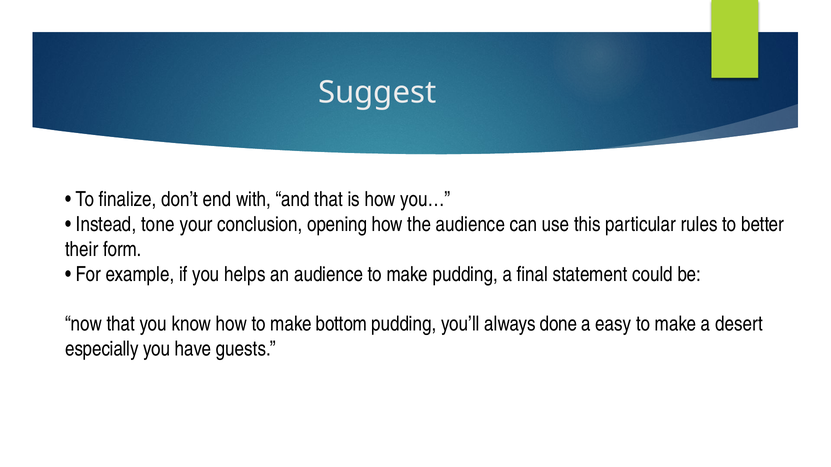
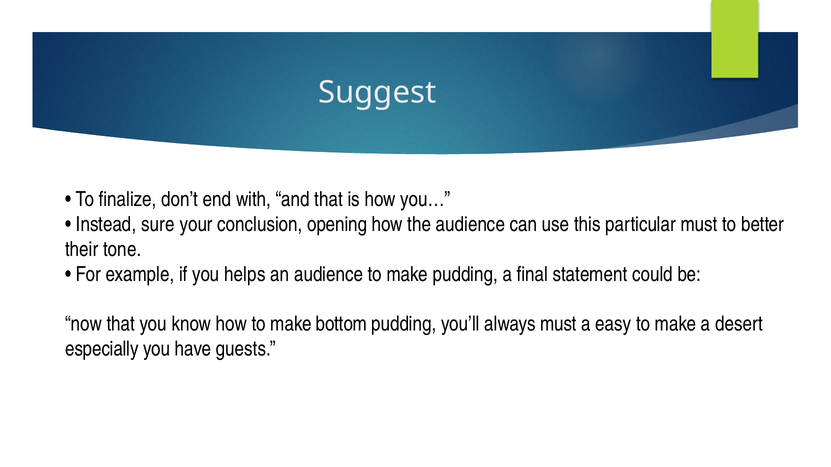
tone: tone -> sure (158, 225)
particular rules: rules -> must (699, 225)
form: form -> tone (122, 250)
always done: done -> must (559, 324)
